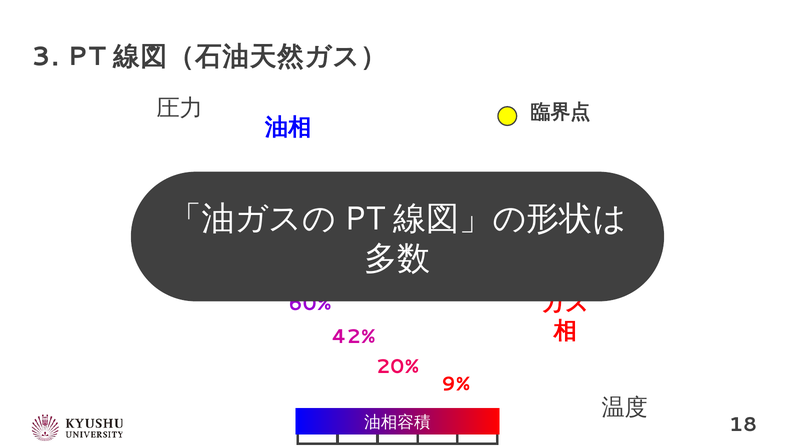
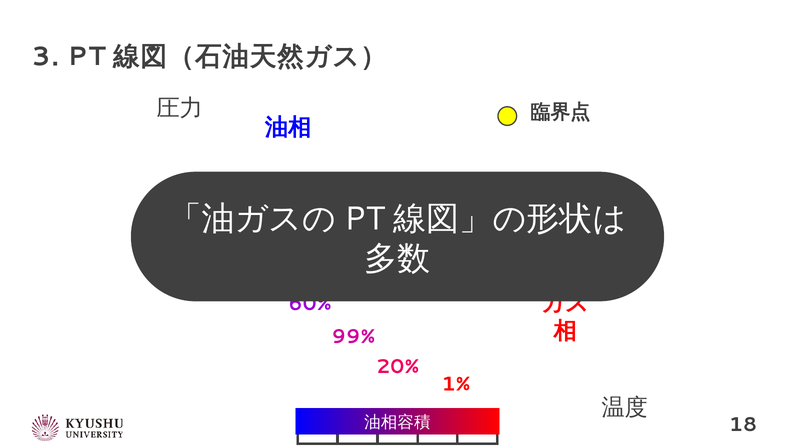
42%: 42% -> 99% (353, 337)
9%: 9% -> 1% (456, 384)
